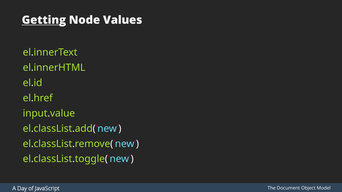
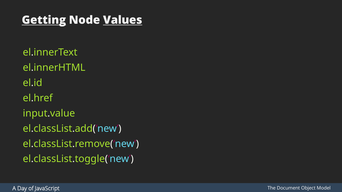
Values underline: none -> present (123, 20)
